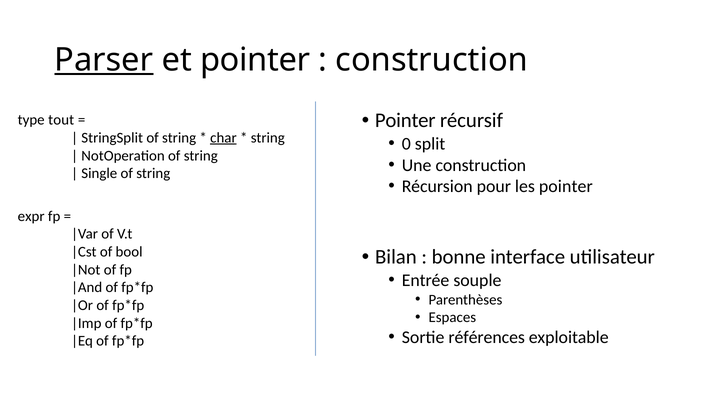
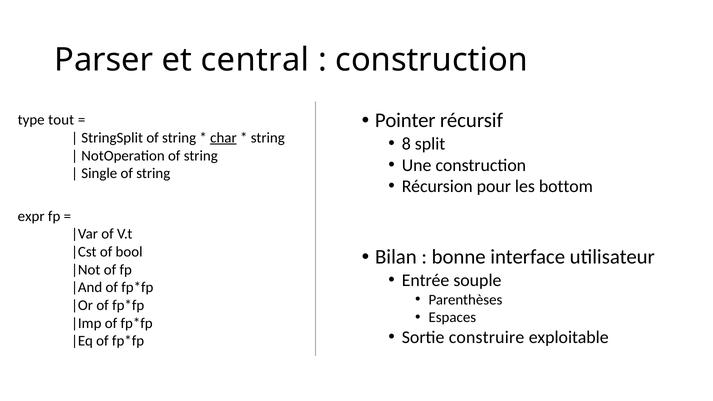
Parser underline: present -> none (104, 60)
et pointer: pointer -> central (255, 60)
0: 0 -> 8 (406, 144)
les pointer: pointer -> bottom (566, 187)
références: références -> construire (487, 337)
